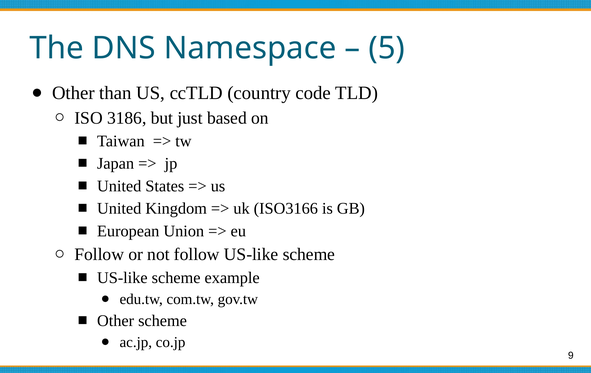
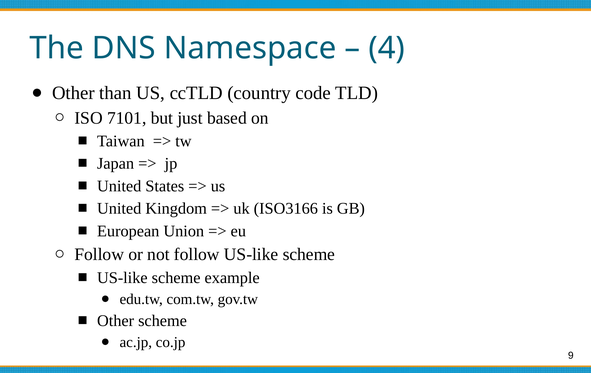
5: 5 -> 4 (387, 48)
3186: 3186 -> 7101 (127, 118)
